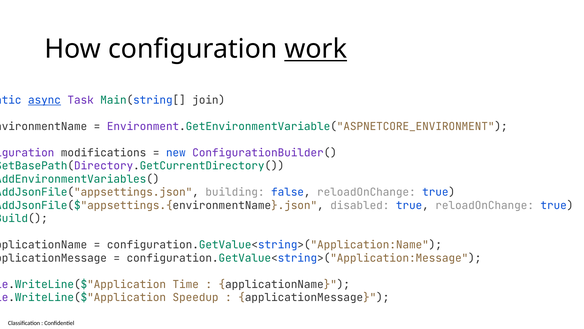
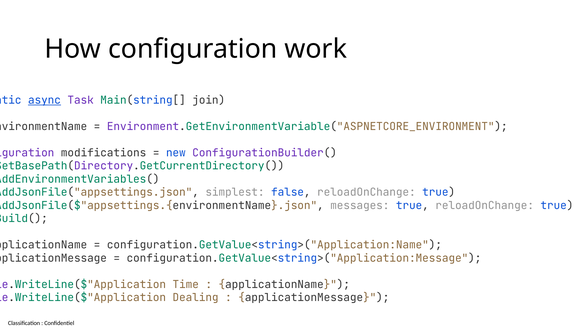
work underline: present -> none (316, 49)
building: building -> simplest (235, 192)
disabled: disabled -> messages (360, 205)
Speedup: Speedup -> Dealing (196, 297)
